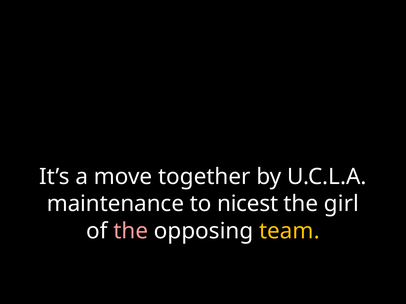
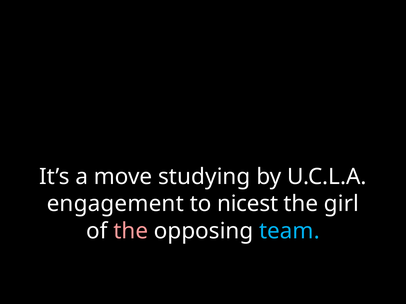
together: together -> studying (204, 177)
maintenance: maintenance -> engagement (115, 204)
team colour: yellow -> light blue (289, 231)
